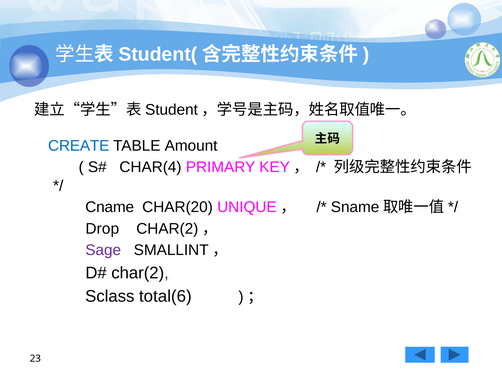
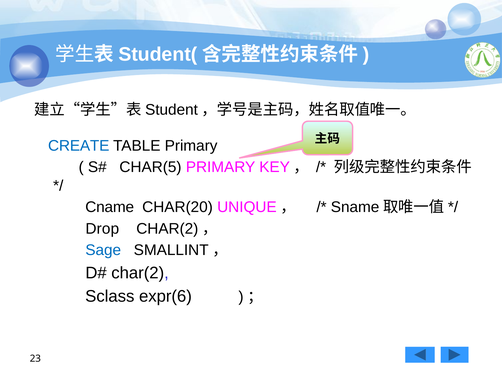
TABLE Amount: Amount -> Primary (191, 146)
CHAR(4: CHAR(4 -> CHAR(5 (150, 167)
Sage colour: purple -> blue (103, 250)
total(6: total(6 -> expr(6 (165, 296)
